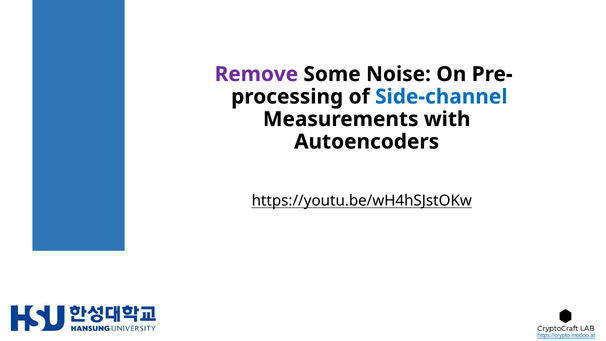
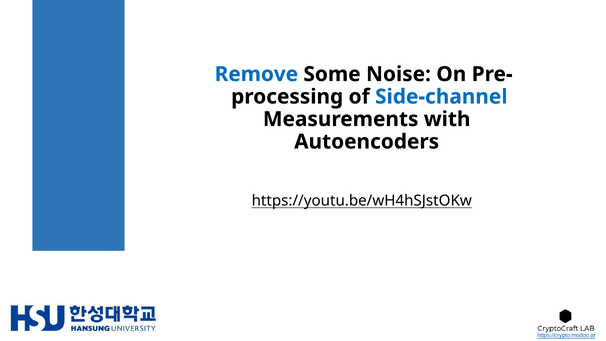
Remove colour: purple -> blue (256, 74)
